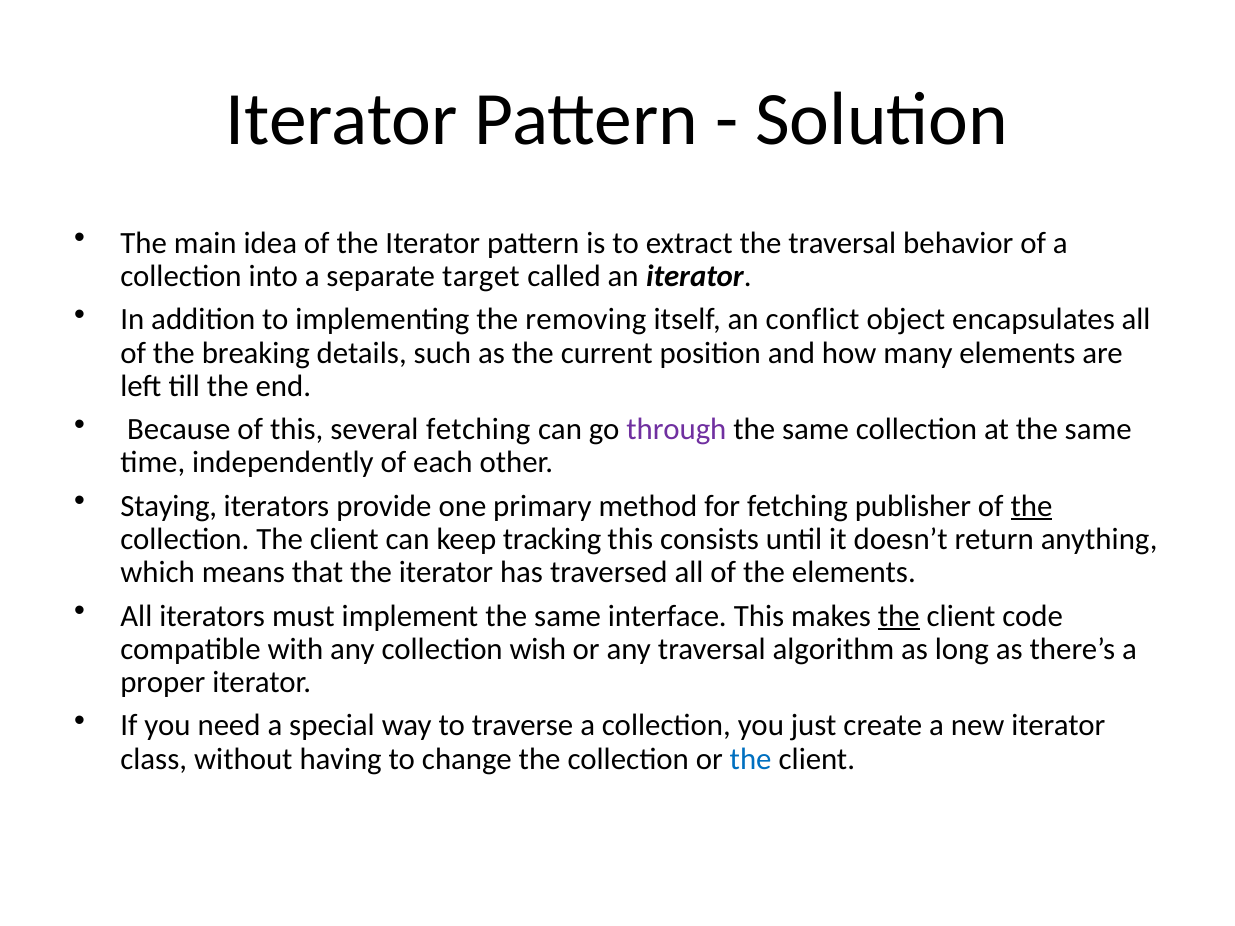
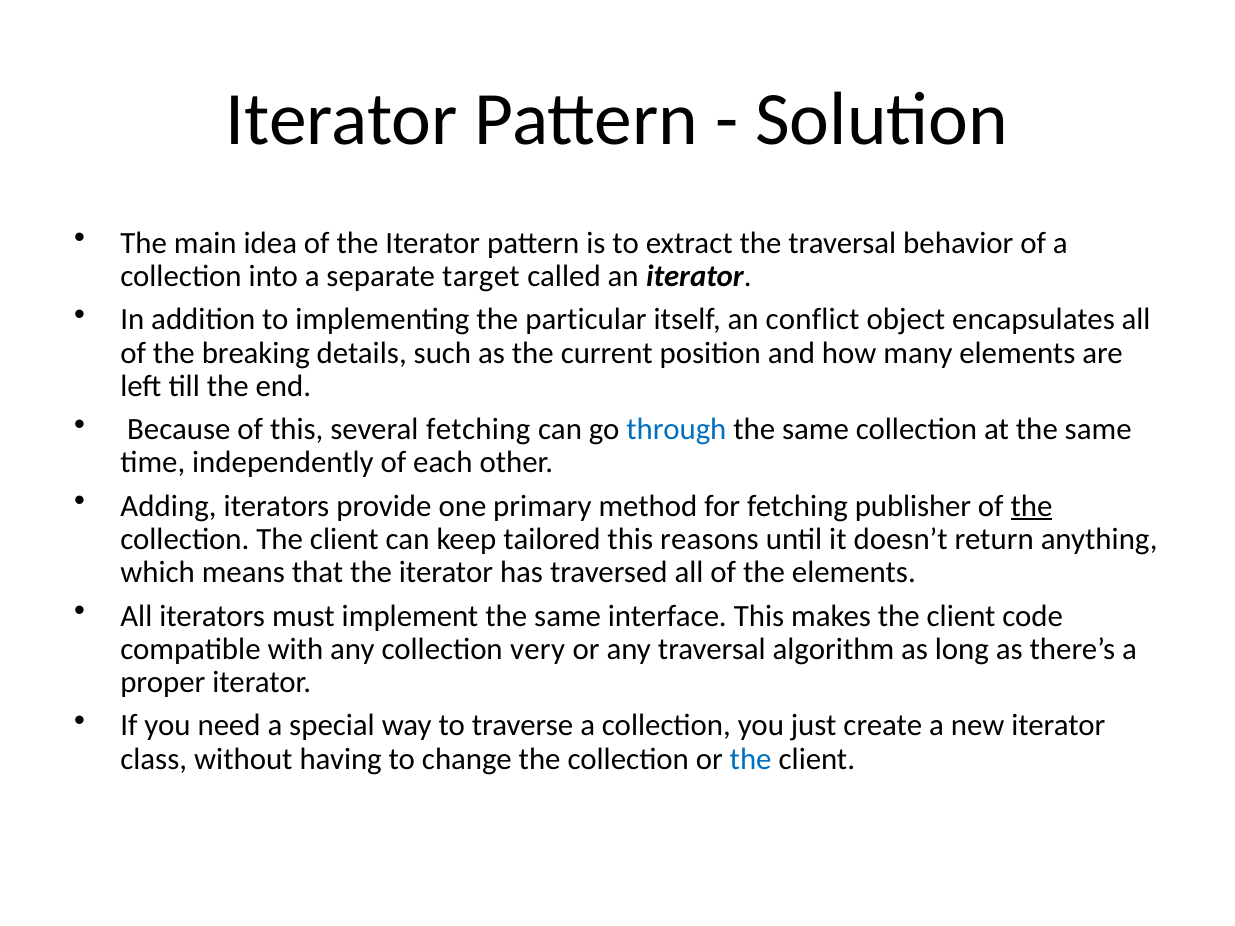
removing: removing -> particular (586, 320)
through colour: purple -> blue (676, 430)
Staying: Staying -> Adding (169, 506)
tracking: tracking -> tailored (552, 539)
consists: consists -> reasons (709, 539)
the underline: present -> none (899, 616)
wish: wish -> very (538, 649)
